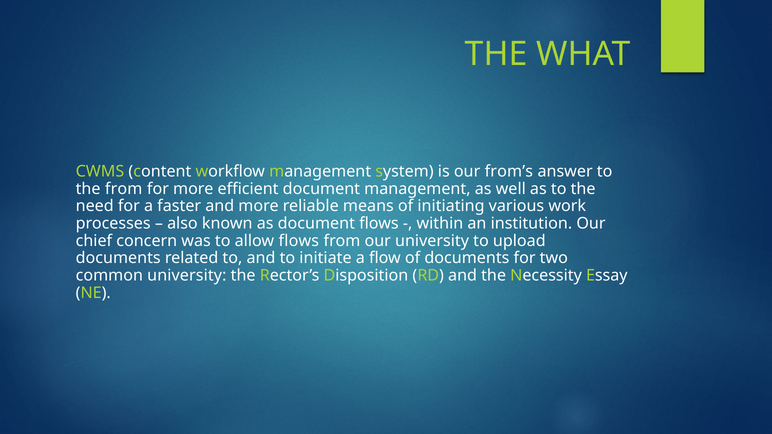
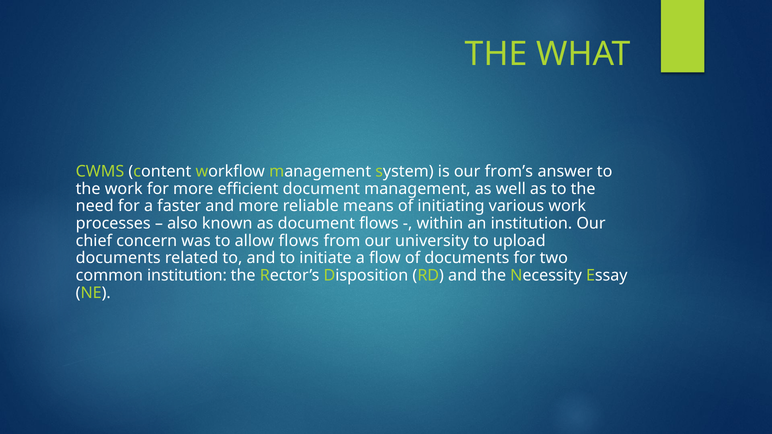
the from: from -> work (124, 189)
common university: university -> institution (187, 276)
